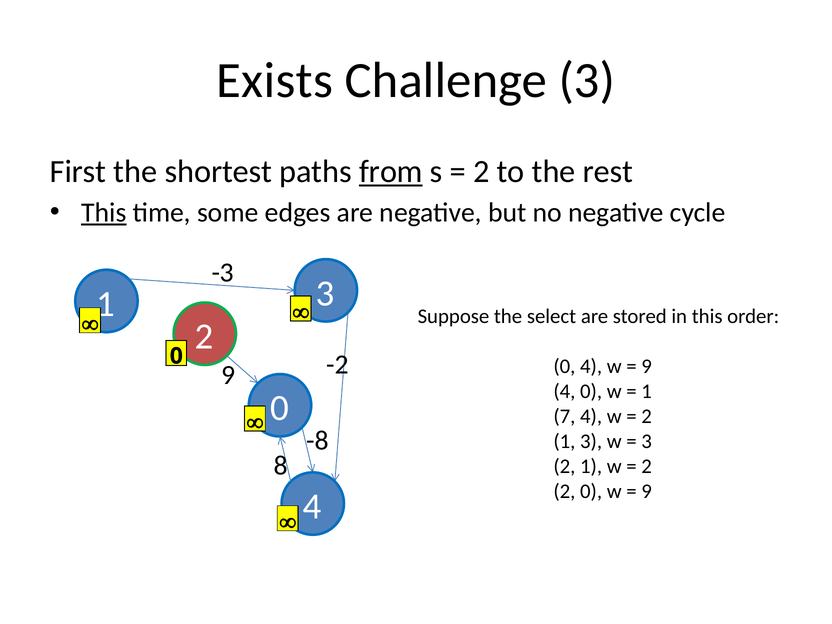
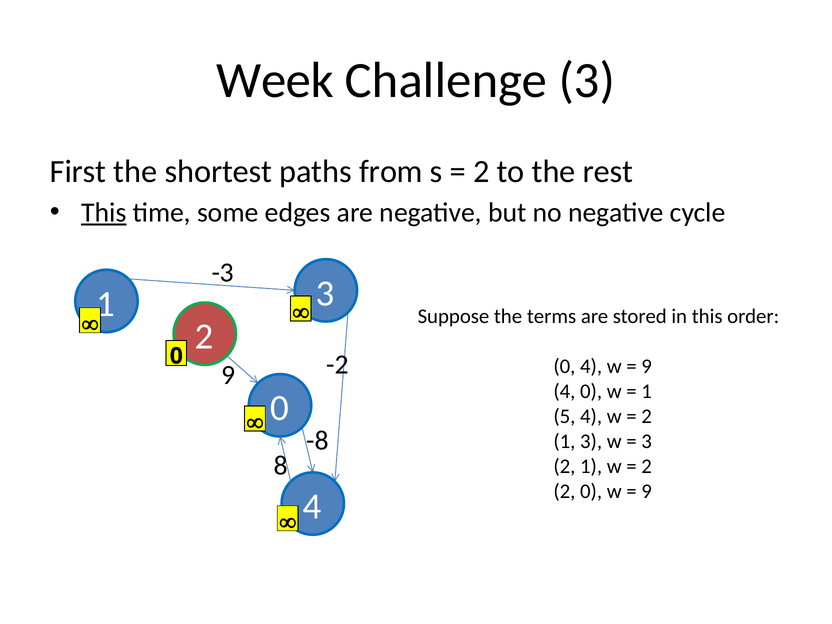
Exists: Exists -> Week (275, 81)
from underline: present -> none (391, 171)
select: select -> terms (552, 317)
7: 7 -> 5 (564, 416)
